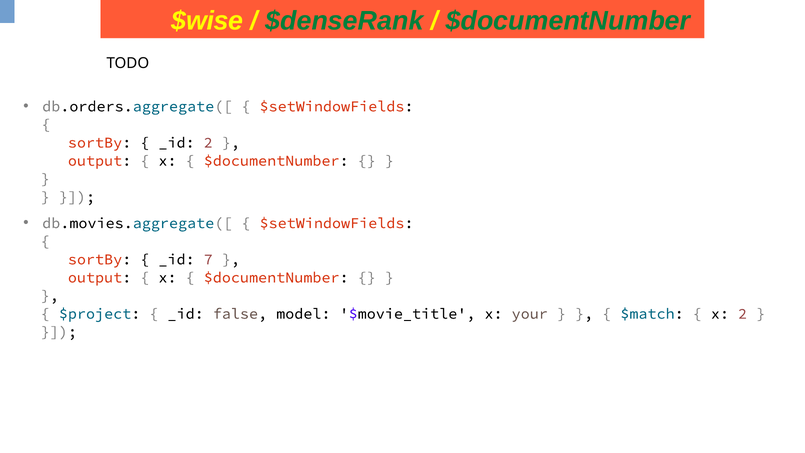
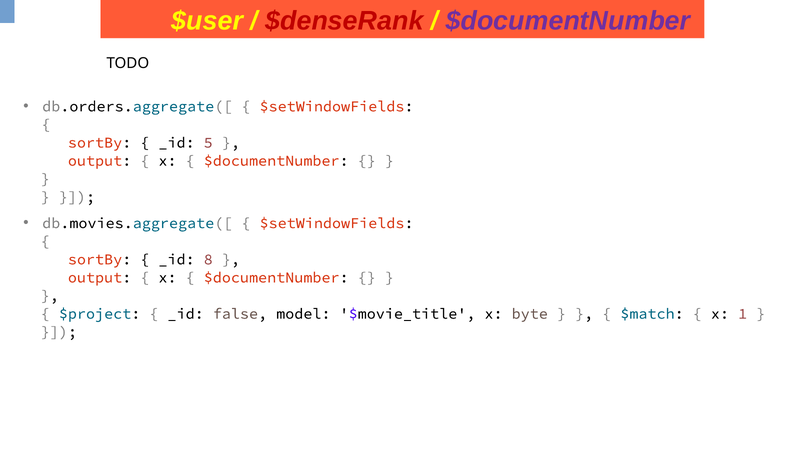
$wise: $wise -> $user (207, 21)
$denseRank colour: green -> red (344, 21)
$documentNumber colour: green -> purple (568, 21)
_id 2: 2 -> 5 (208, 143)
7: 7 -> 8 (208, 259)
your: your -> byte (530, 314)
x 2: 2 -> 1 (743, 314)
